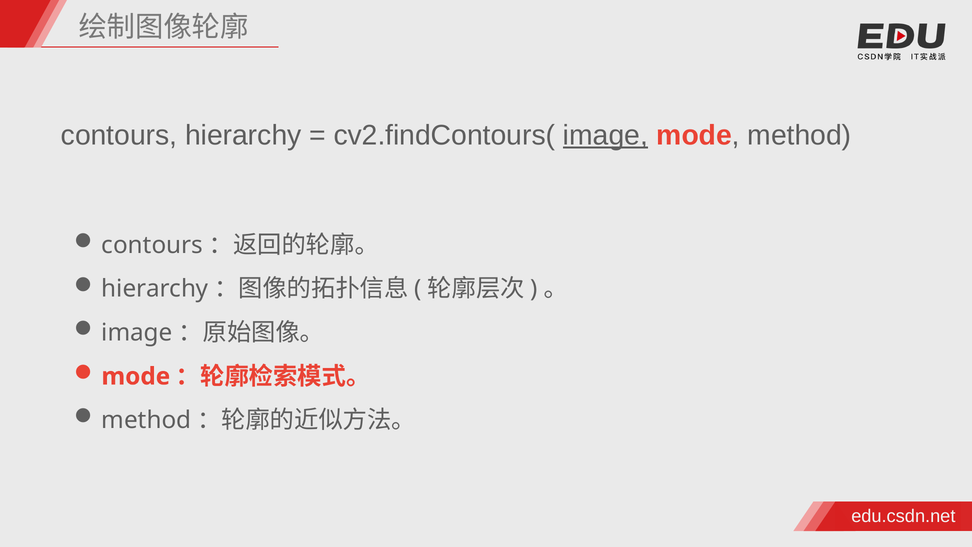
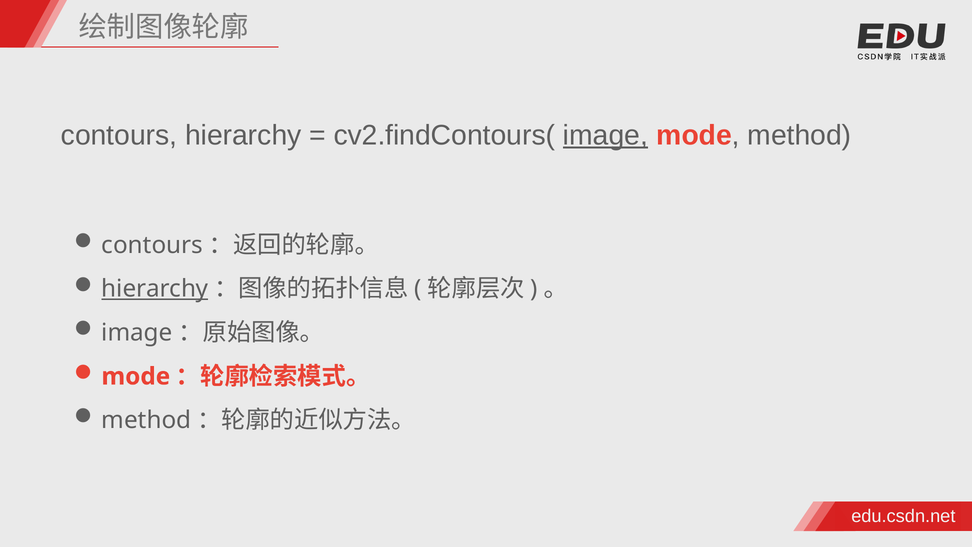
hierarchy underline: none -> present (155, 289)
